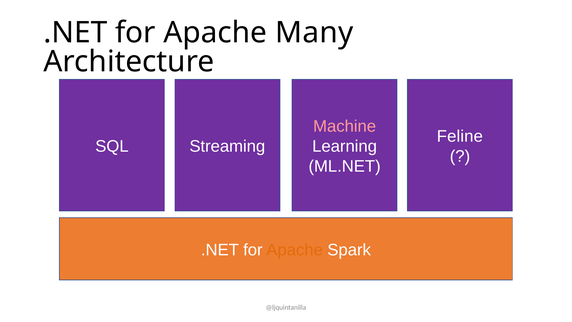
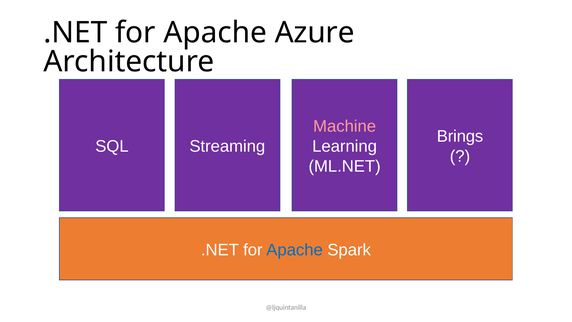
Many: Many -> Azure (315, 33)
Feline: Feline -> Brings (460, 136)
Apache colour: orange -> blue (295, 250)
